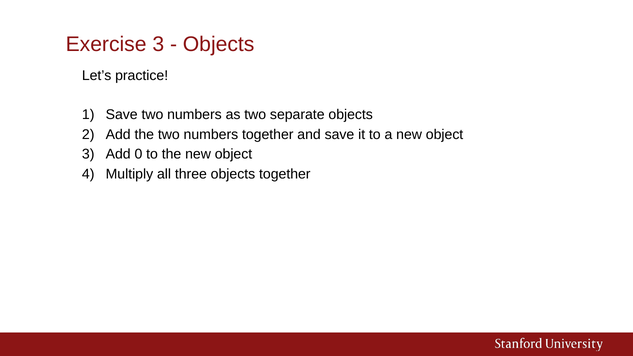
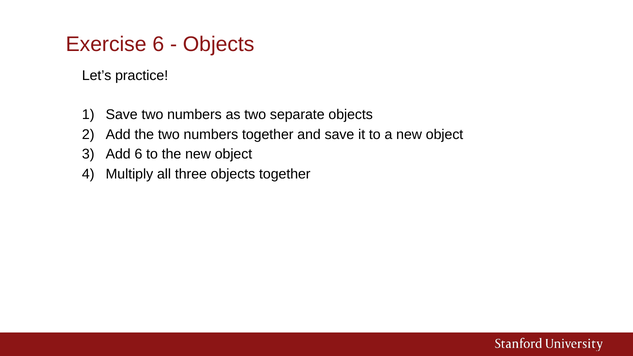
Exercise 3: 3 -> 6 (158, 44)
Add 0: 0 -> 6 (138, 154)
